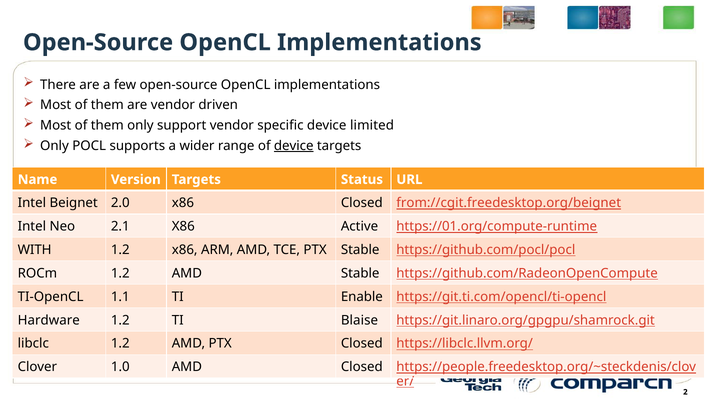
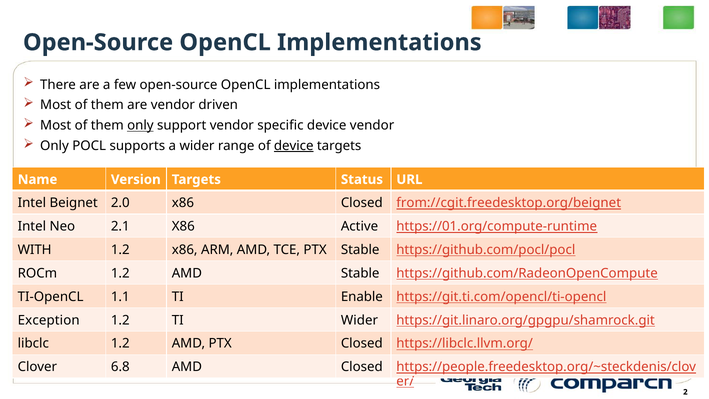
only underline: none -> present (140, 125)
device limited: limited -> vendor (372, 125)
Hardware: Hardware -> Exception (49, 320)
TI Blaise: Blaise -> Wider (360, 320)
1.0: 1.0 -> 6.8 (120, 367)
